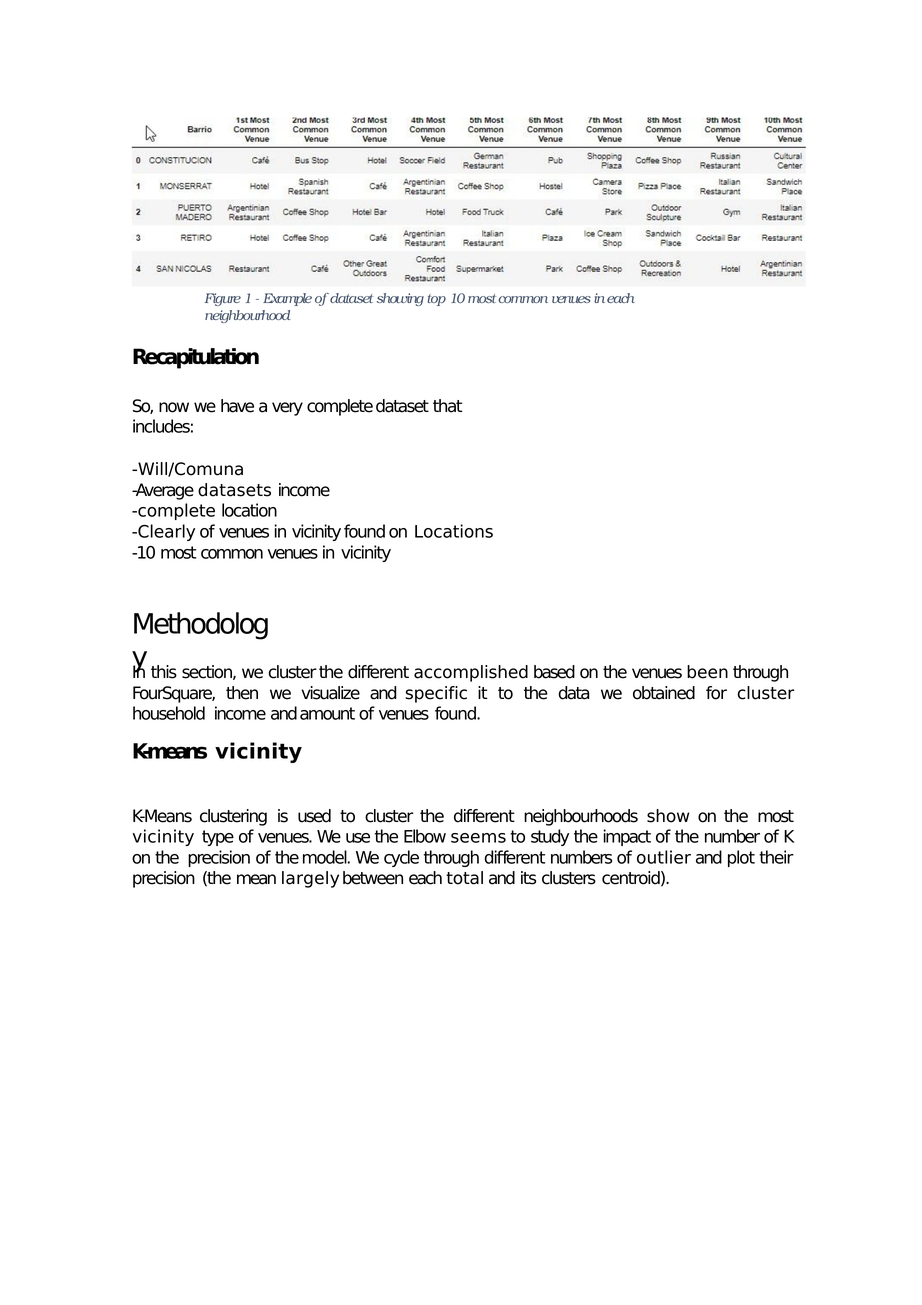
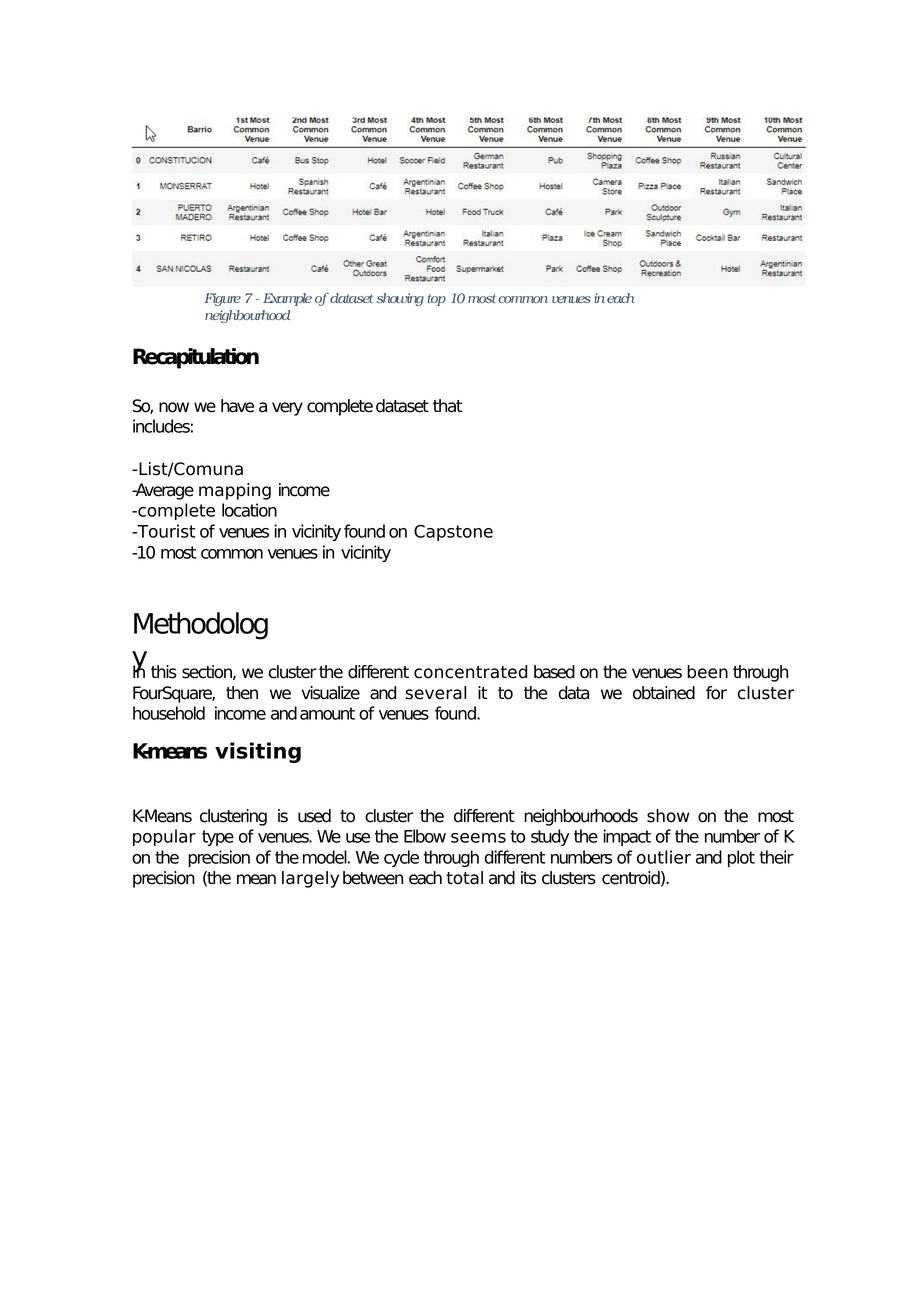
1: 1 -> 7 (248, 299)
Will/Comuna: Will/Comuna -> List/Comuna (188, 470)
datasets: datasets -> mapping (235, 490)
Clearly: Clearly -> Tourist (164, 532)
Locations: Locations -> Capstone (454, 532)
accomplished: accomplished -> concentrated (471, 673)
specific: specific -> several (436, 693)
K-means vicinity: vicinity -> visiting (259, 752)
vicinity: vicinity -> popular (163, 837)
